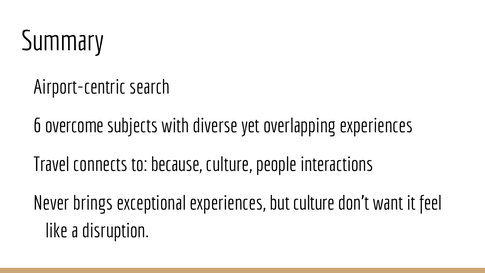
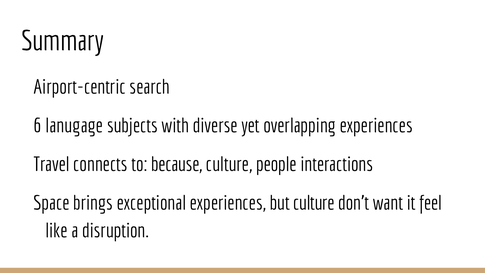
overcome: overcome -> lanugage (74, 126)
Never: Never -> Space (52, 203)
